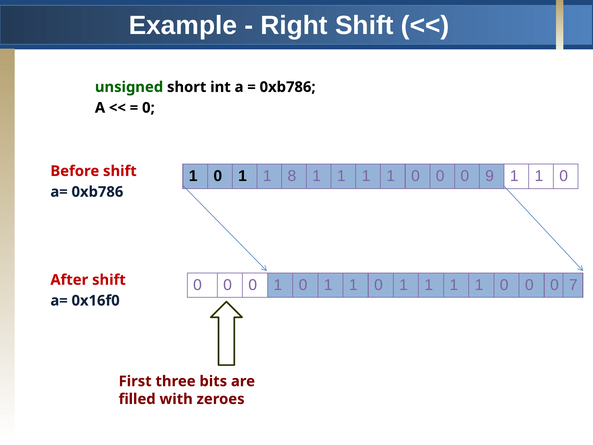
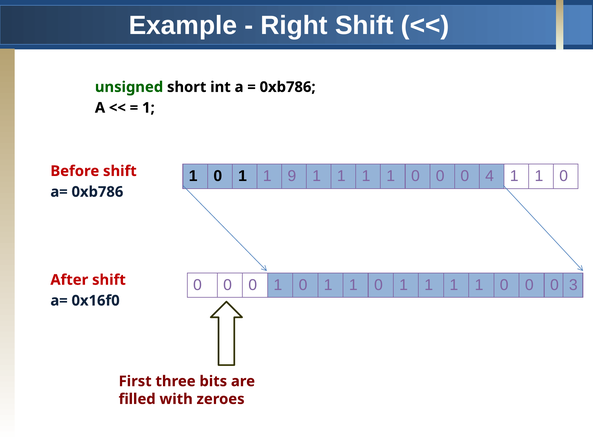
0: 0 -> 1 (148, 108)
8: 8 -> 9 (292, 176)
9: 9 -> 4 (490, 176)
7: 7 -> 3 (573, 285)
